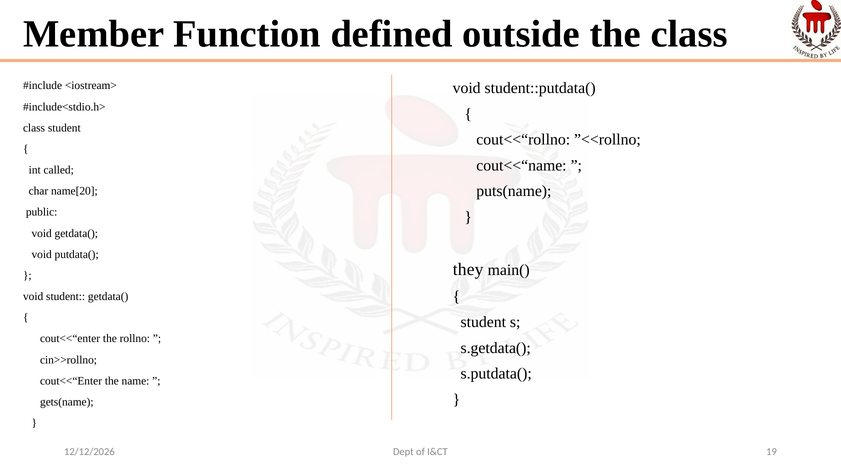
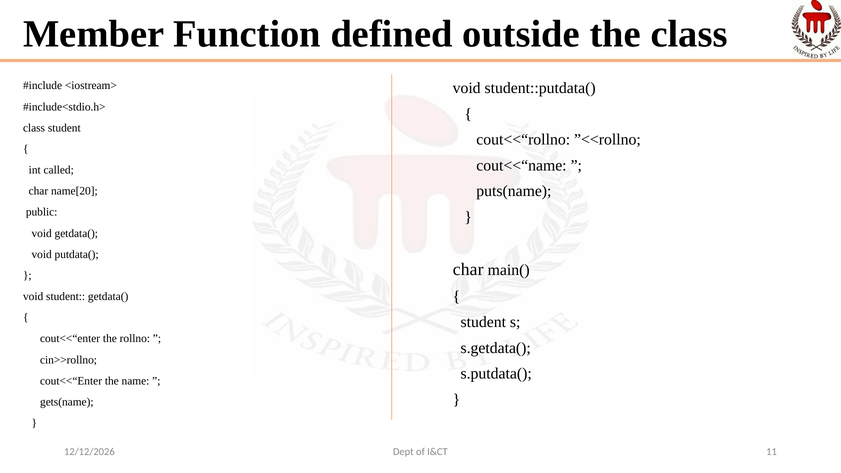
they: they -> char (468, 270)
19: 19 -> 11 (772, 452)
